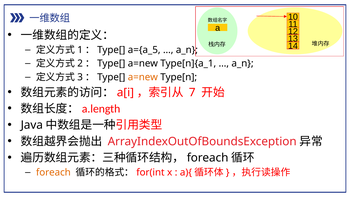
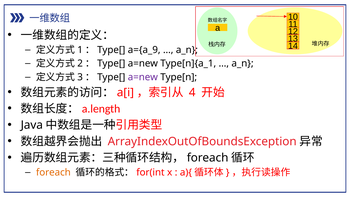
a={a_5: a={a_5 -> a={a_9 (144, 50)
a=new colour: orange -> purple (143, 77)
7: 7 -> 4 (192, 92)
